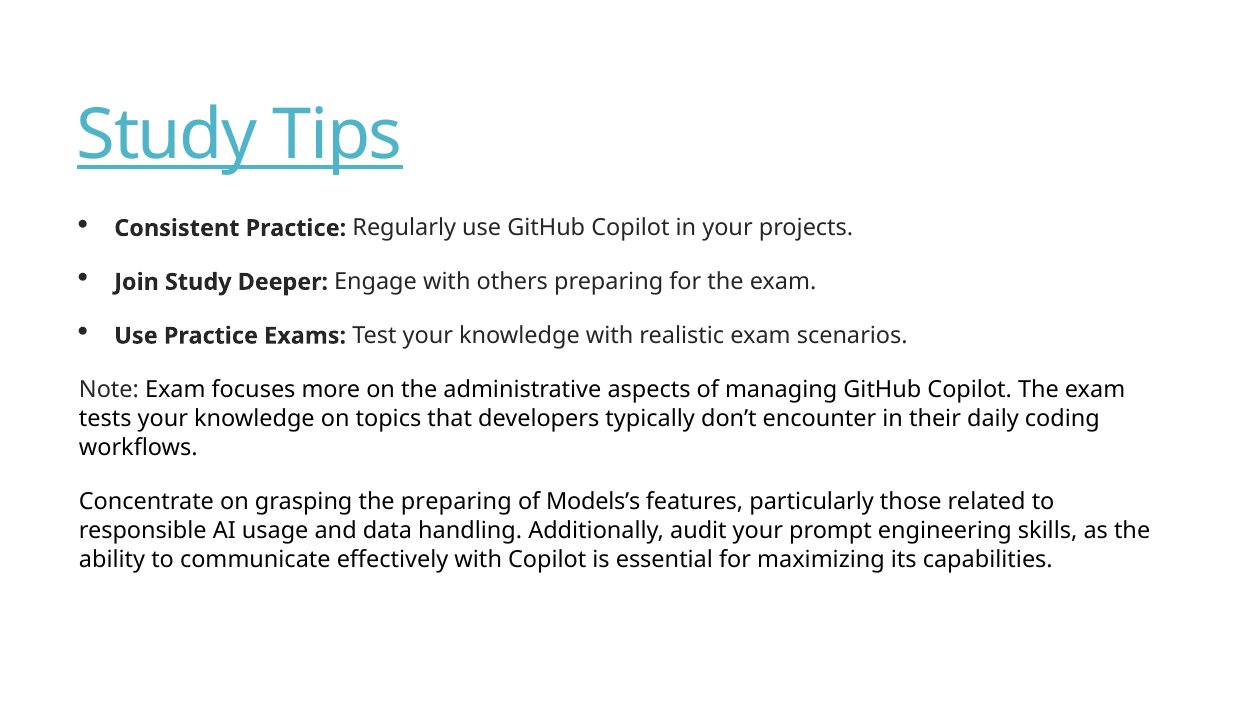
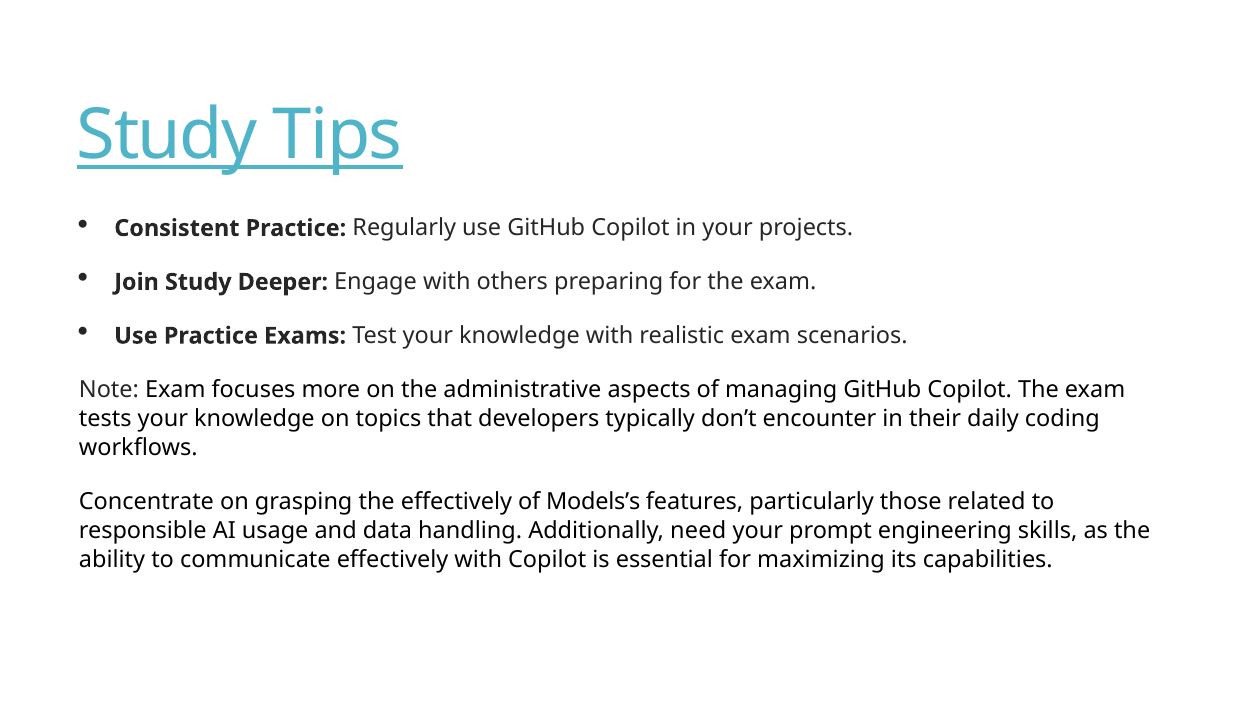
the preparing: preparing -> effectively (456, 502)
audit: audit -> need (698, 531)
